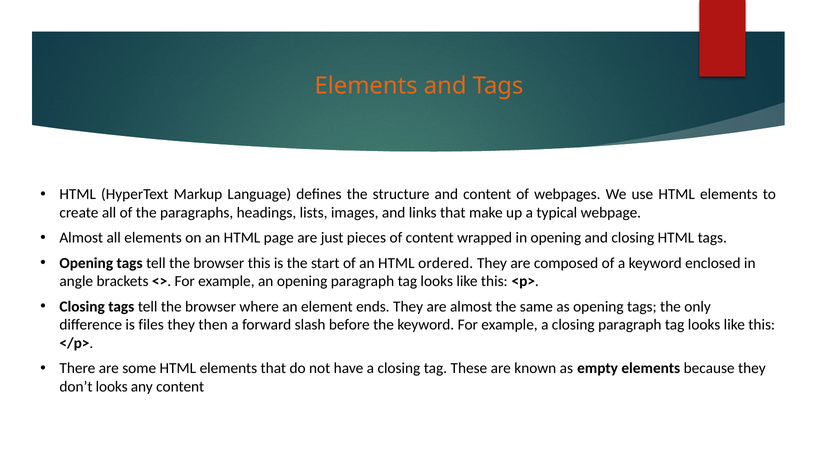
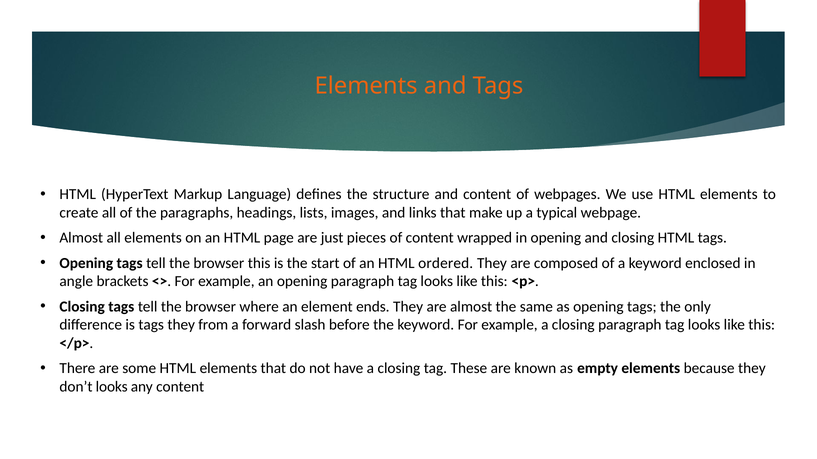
is files: files -> tags (151, 325)
then: then -> from (213, 325)
